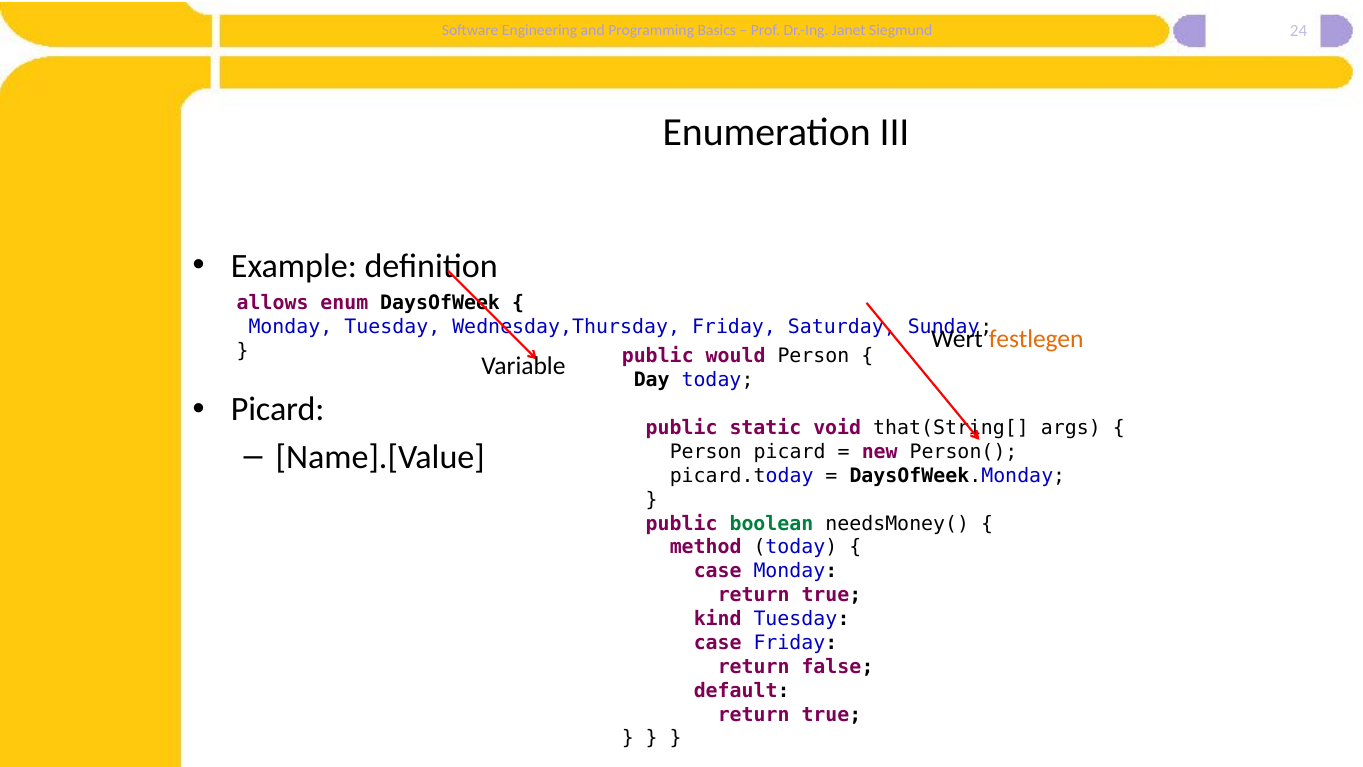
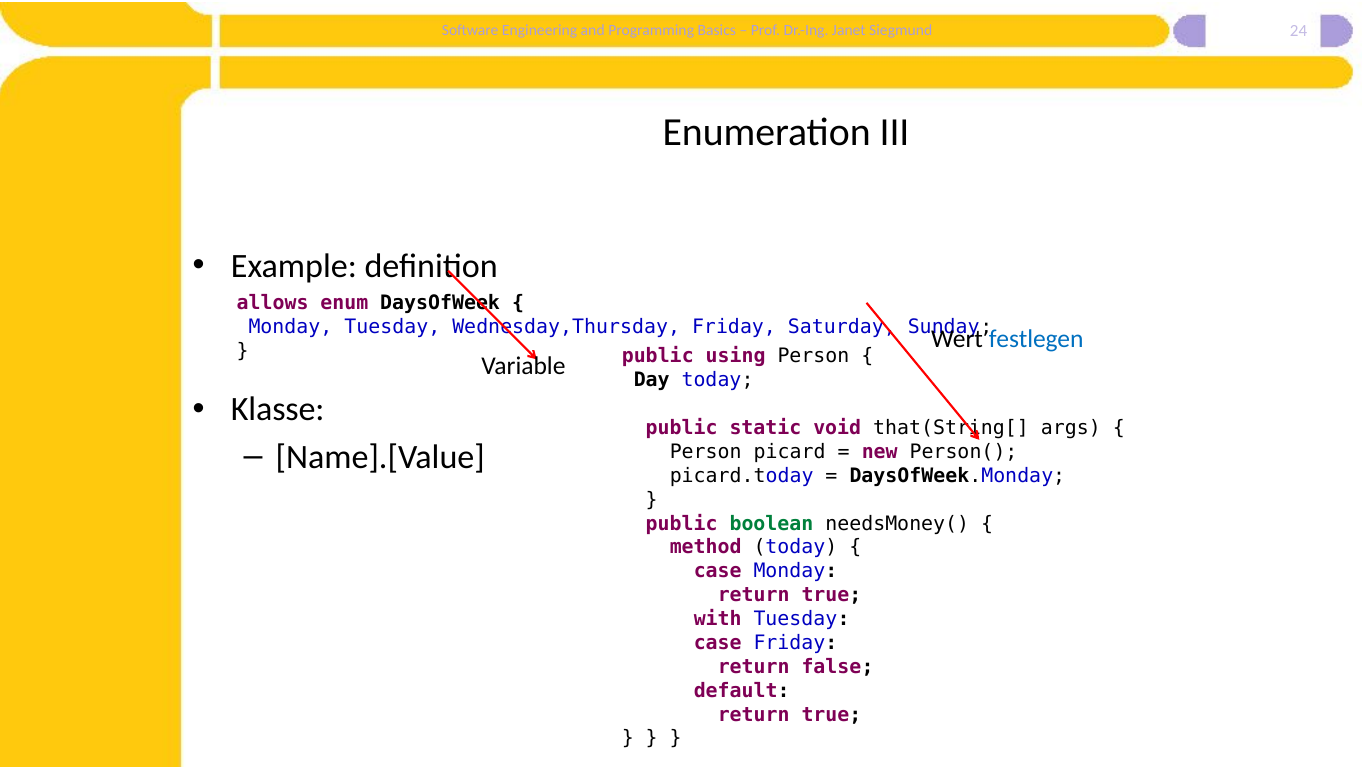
festlegen colour: orange -> blue (1036, 339)
would: would -> using (736, 356)
Picard: Picard -> Klasse (278, 409)
kind: kind -> with (718, 619)
